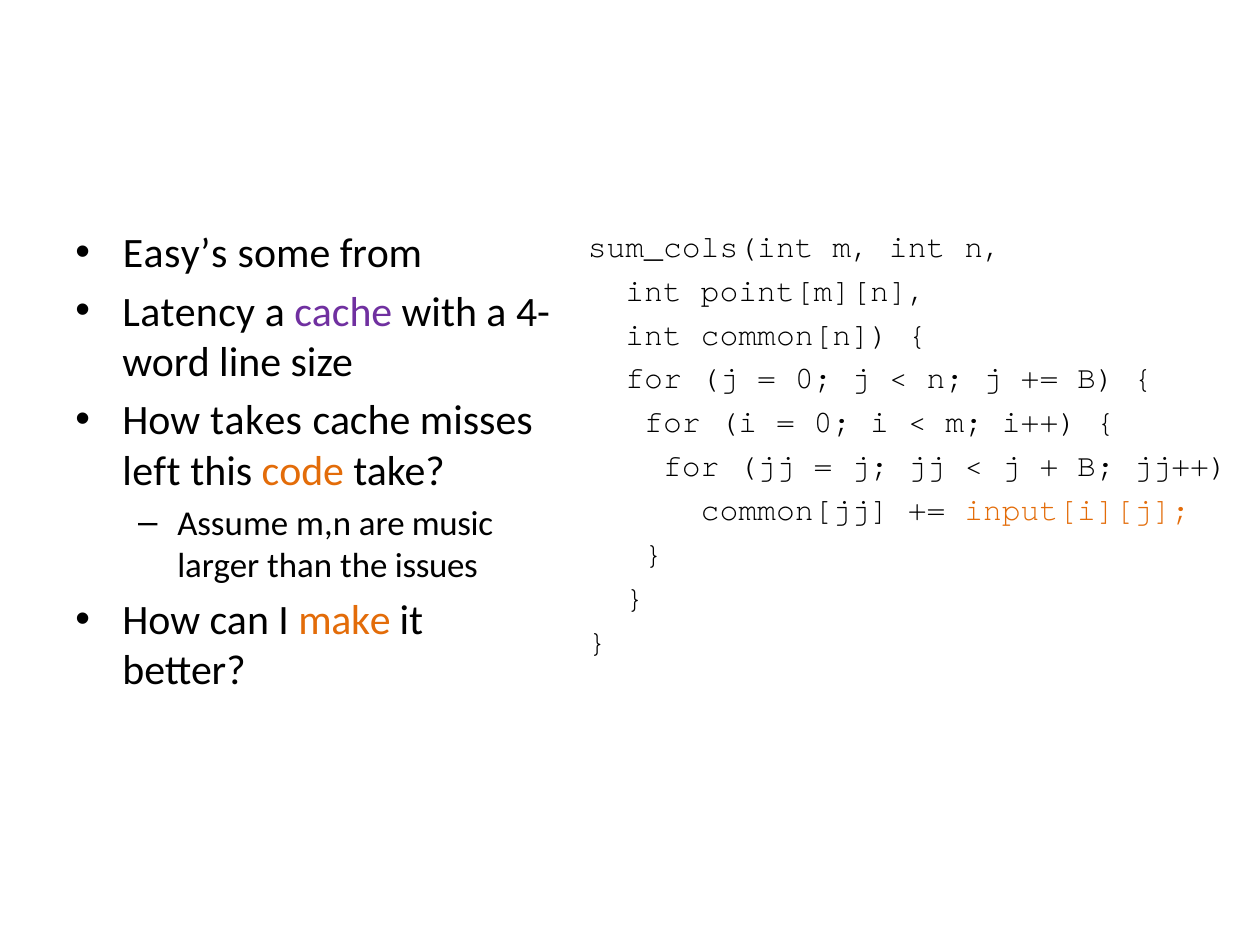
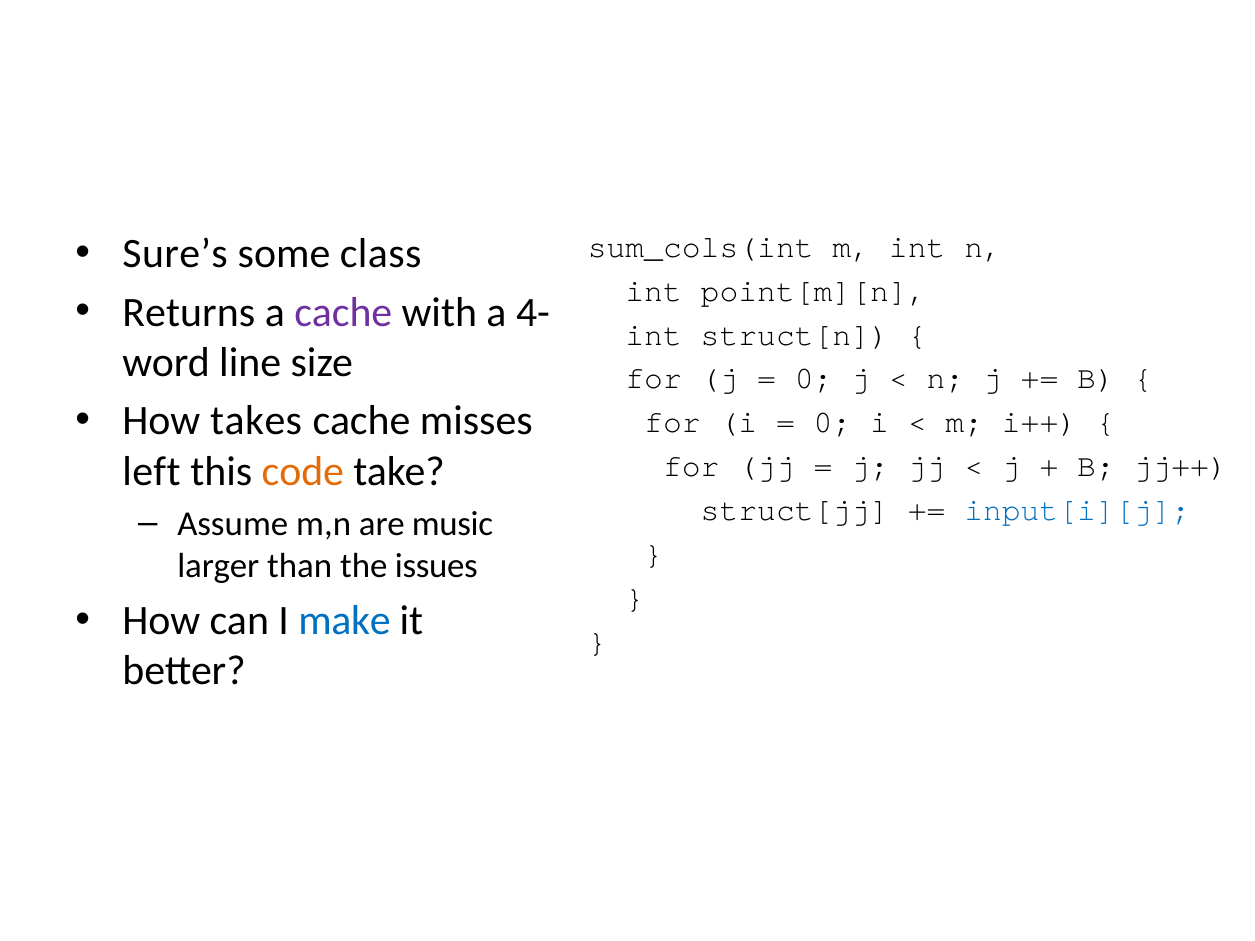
Easy’s: Easy’s -> Sure’s (175, 254)
from: from -> class (381, 254)
Latency: Latency -> Returns (189, 312)
common[n: common[n -> struct[n (795, 335)
common[jj: common[jj -> struct[jj (795, 510)
input[i][j colour: orange -> blue (1077, 510)
make colour: orange -> blue (344, 621)
